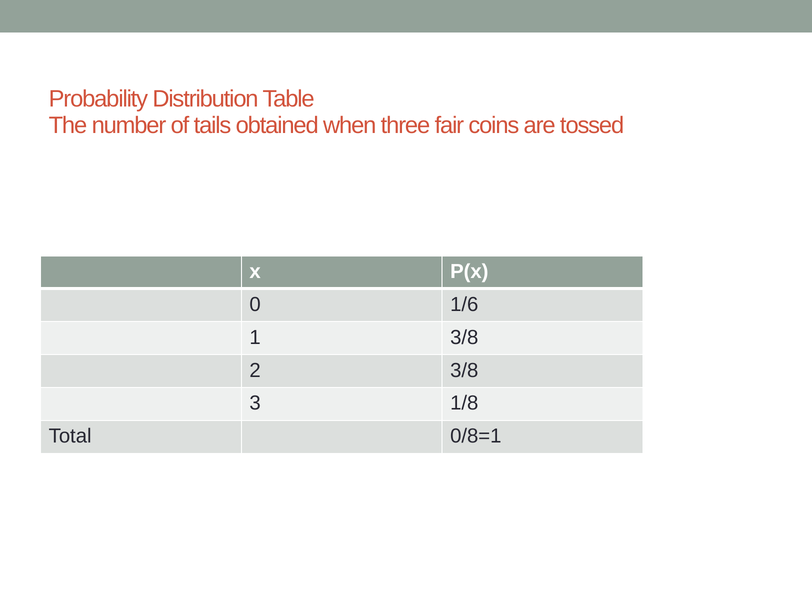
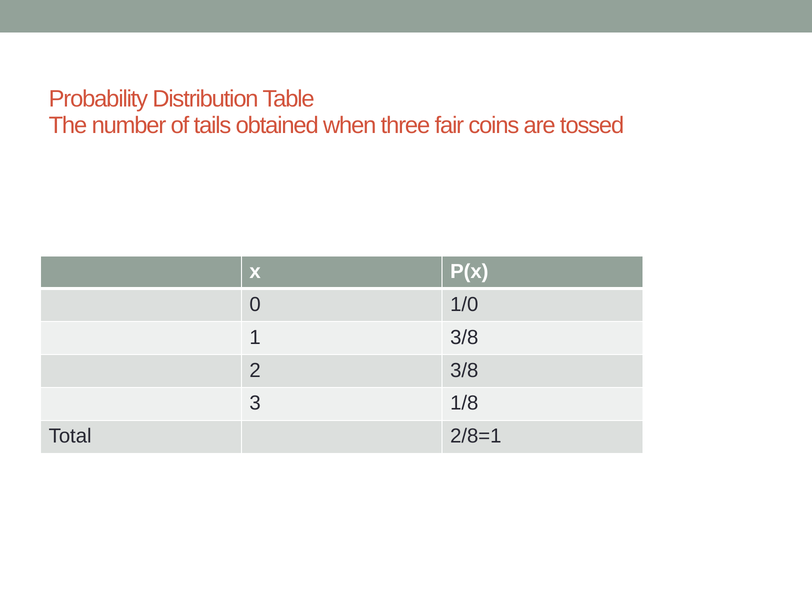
1/6: 1/6 -> 1/0 (464, 304)
0/8=1: 0/8=1 -> 2/8=1 (476, 436)
